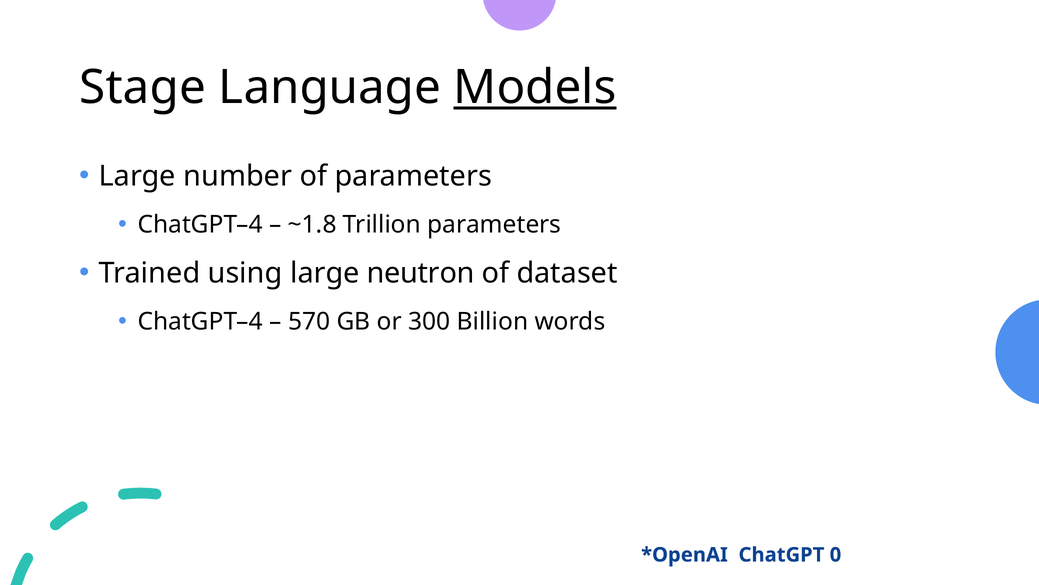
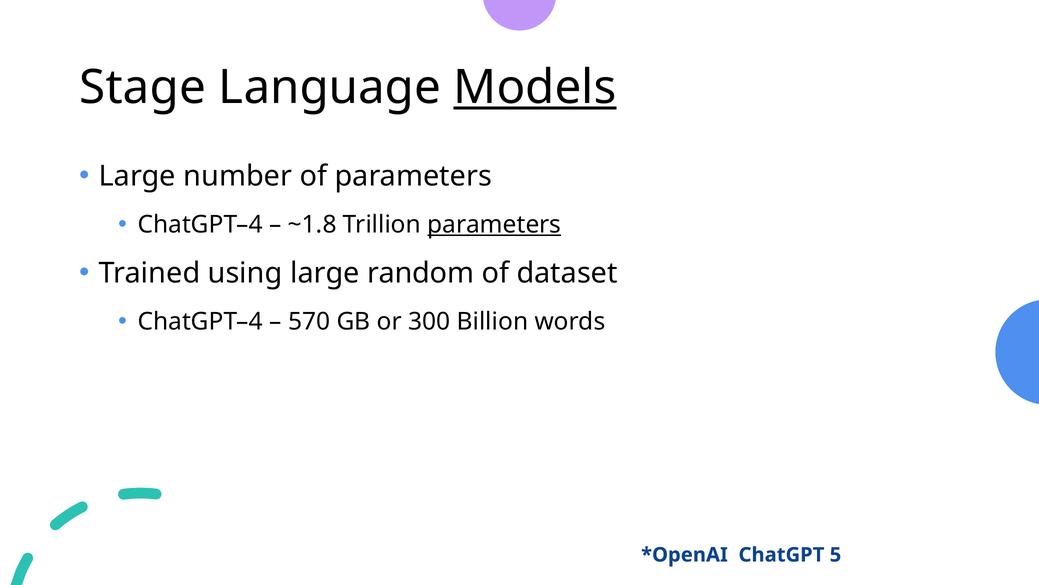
parameters underline: none -> present (494, 224)
neutron: neutron -> random (421, 273)
0: 0 -> 5 (835, 554)
